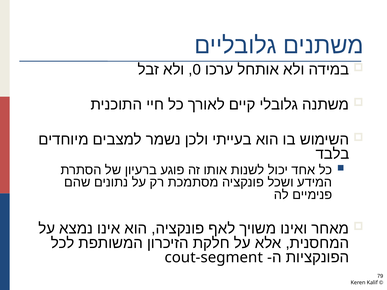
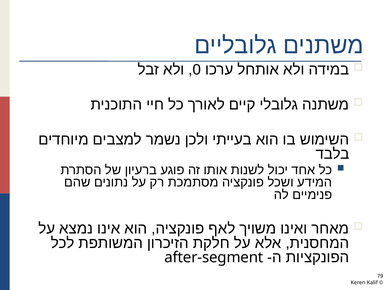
cout-segment: cout-segment -> after-segment (214, 258)
